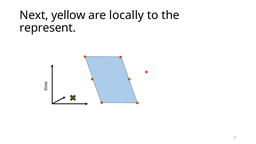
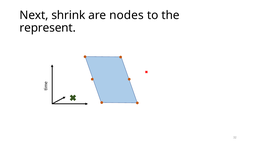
yellow: yellow -> shrink (68, 15)
locally: locally -> nodes (127, 15)
